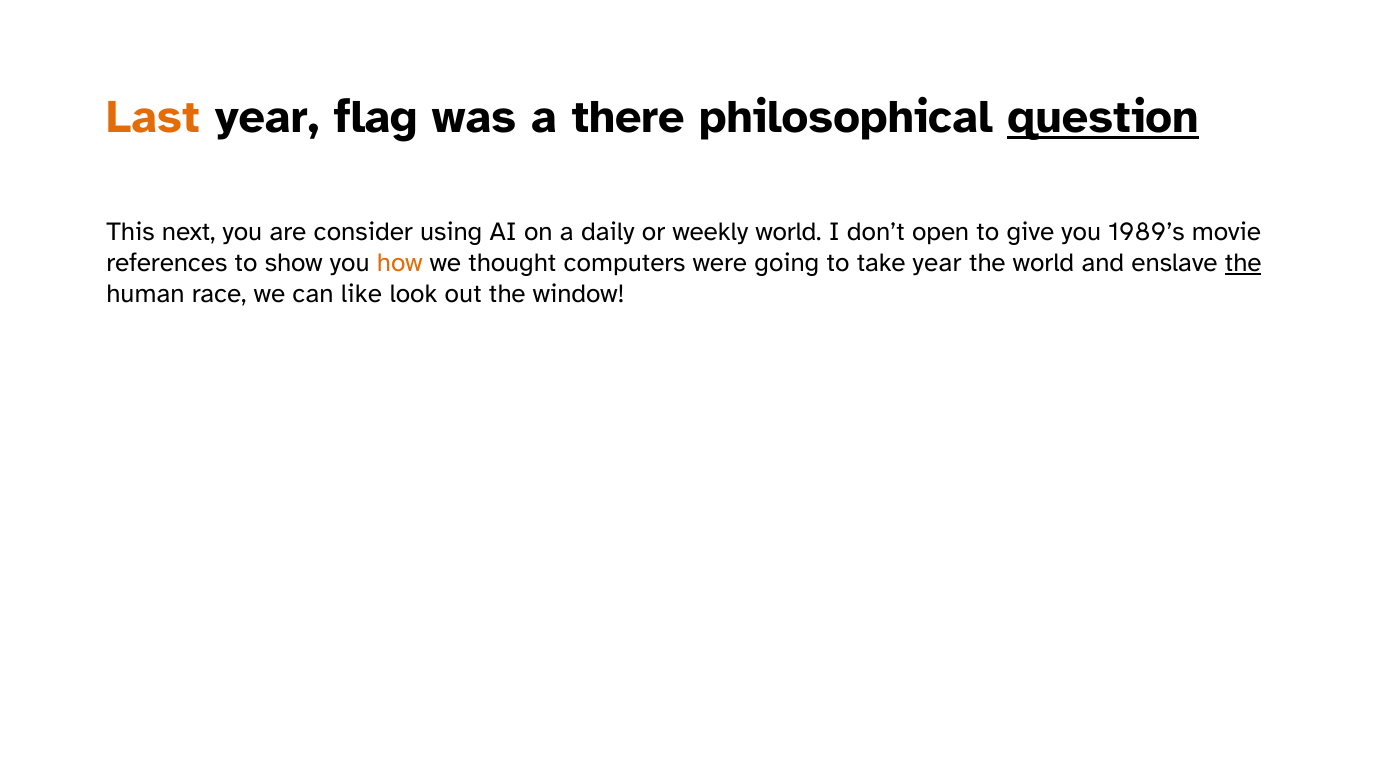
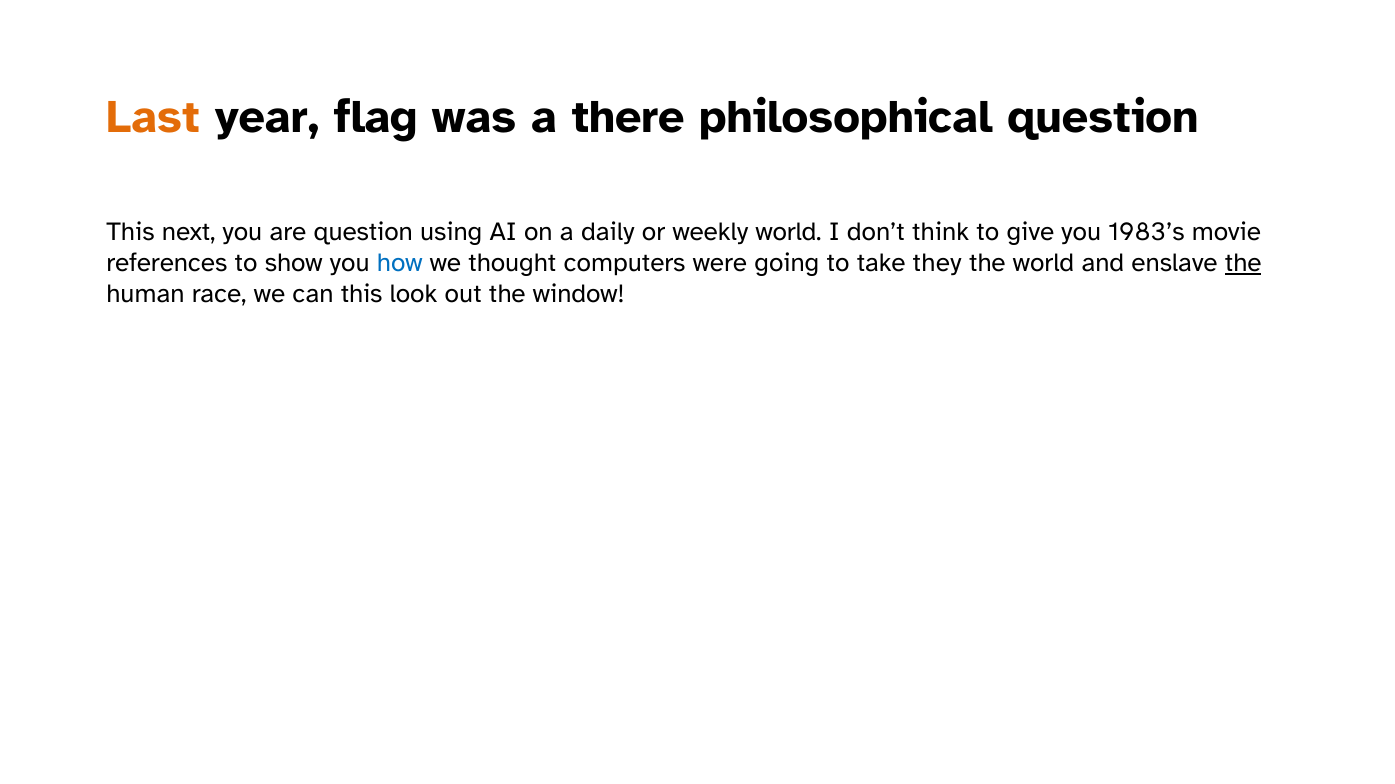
question underline: present -> none (1103, 117)
are consider: consider -> question (363, 232)
open: open -> think (941, 232)
1989’s: 1989’s -> 1983’s (1147, 232)
how colour: orange -> blue (400, 263)
take year: year -> they (937, 263)
can like: like -> this (362, 294)
